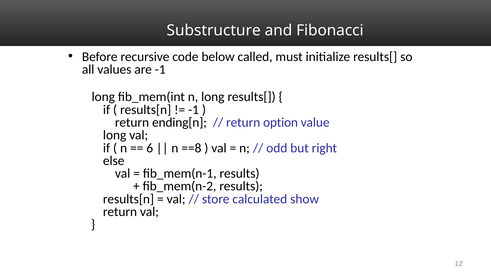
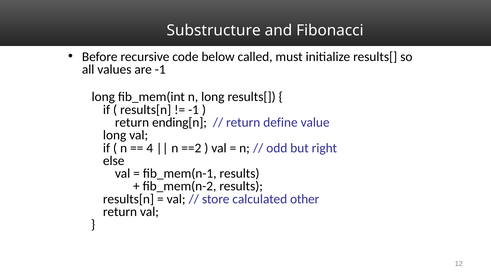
option: option -> define (280, 123)
6: 6 -> 4 (150, 148)
==8: ==8 -> ==2 (191, 148)
show: show -> other (305, 199)
